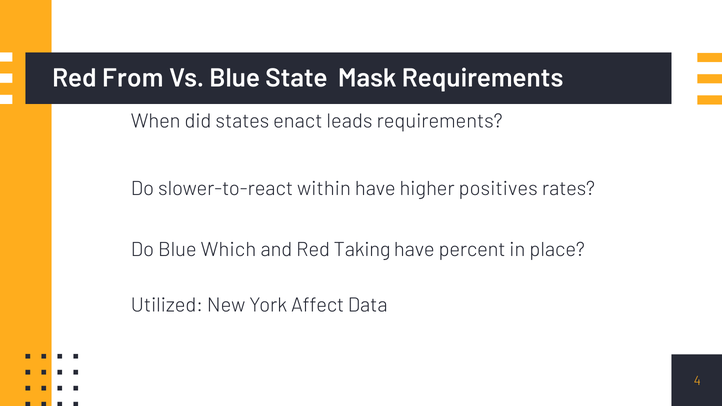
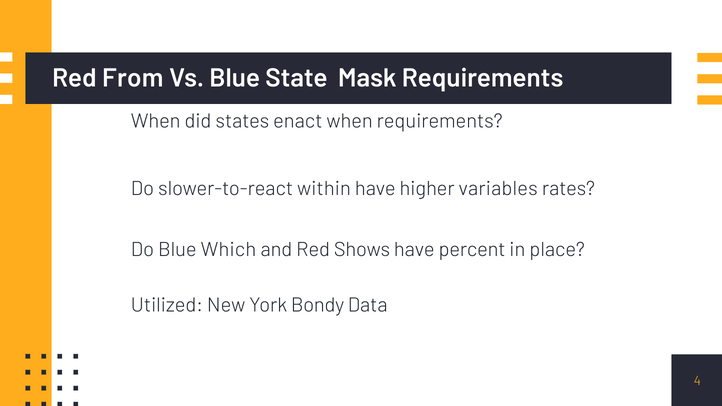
enact leads: leads -> when (350, 121)
positives: positives -> variables (498, 189)
Taking: Taking -> Shows (362, 250)
Affect: Affect -> Bondy (318, 305)
